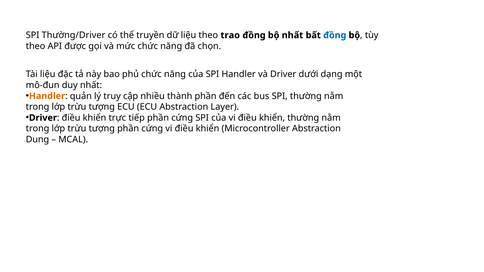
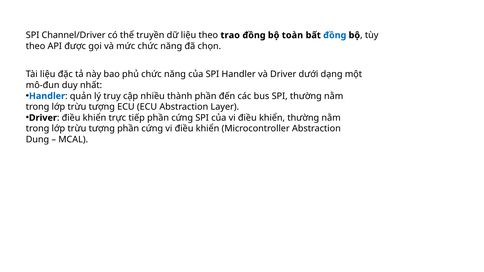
Thường/Driver: Thường/Driver -> Channel/Driver (74, 35)
bộ nhất: nhất -> toàn (292, 35)
Handler colour: orange -> blue (47, 96)
